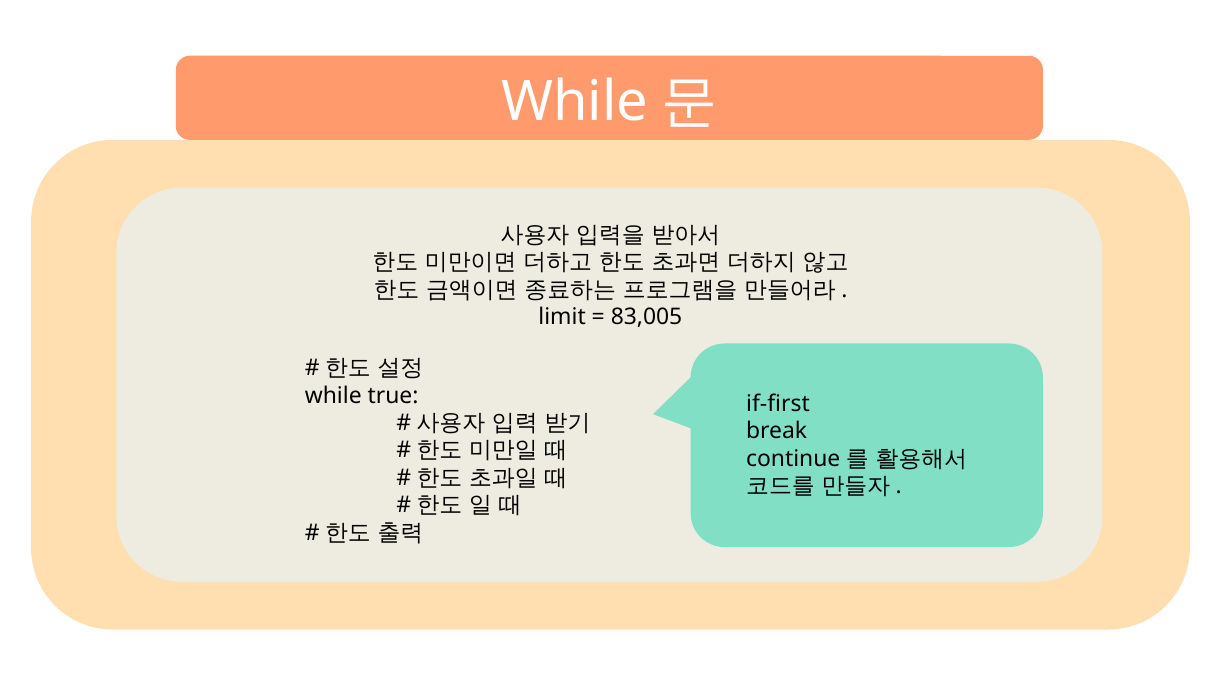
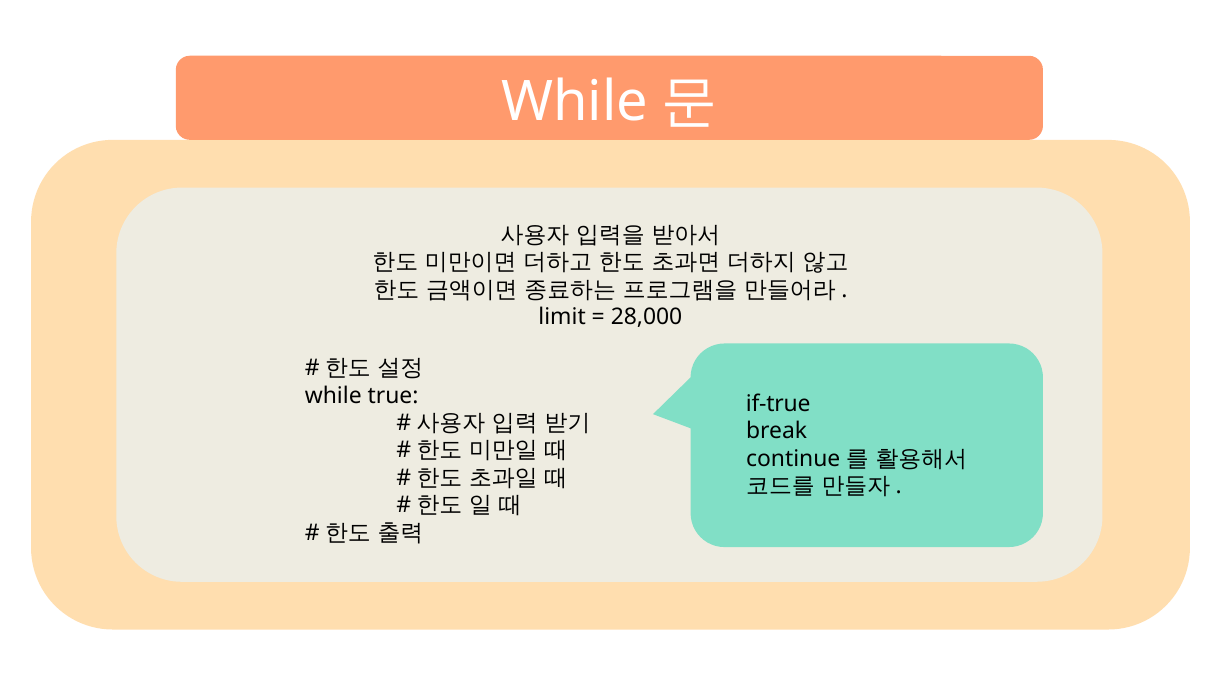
83,005: 83,005 -> 28,000 (647, 317)
if-first: if-first -> if-true (778, 404)
